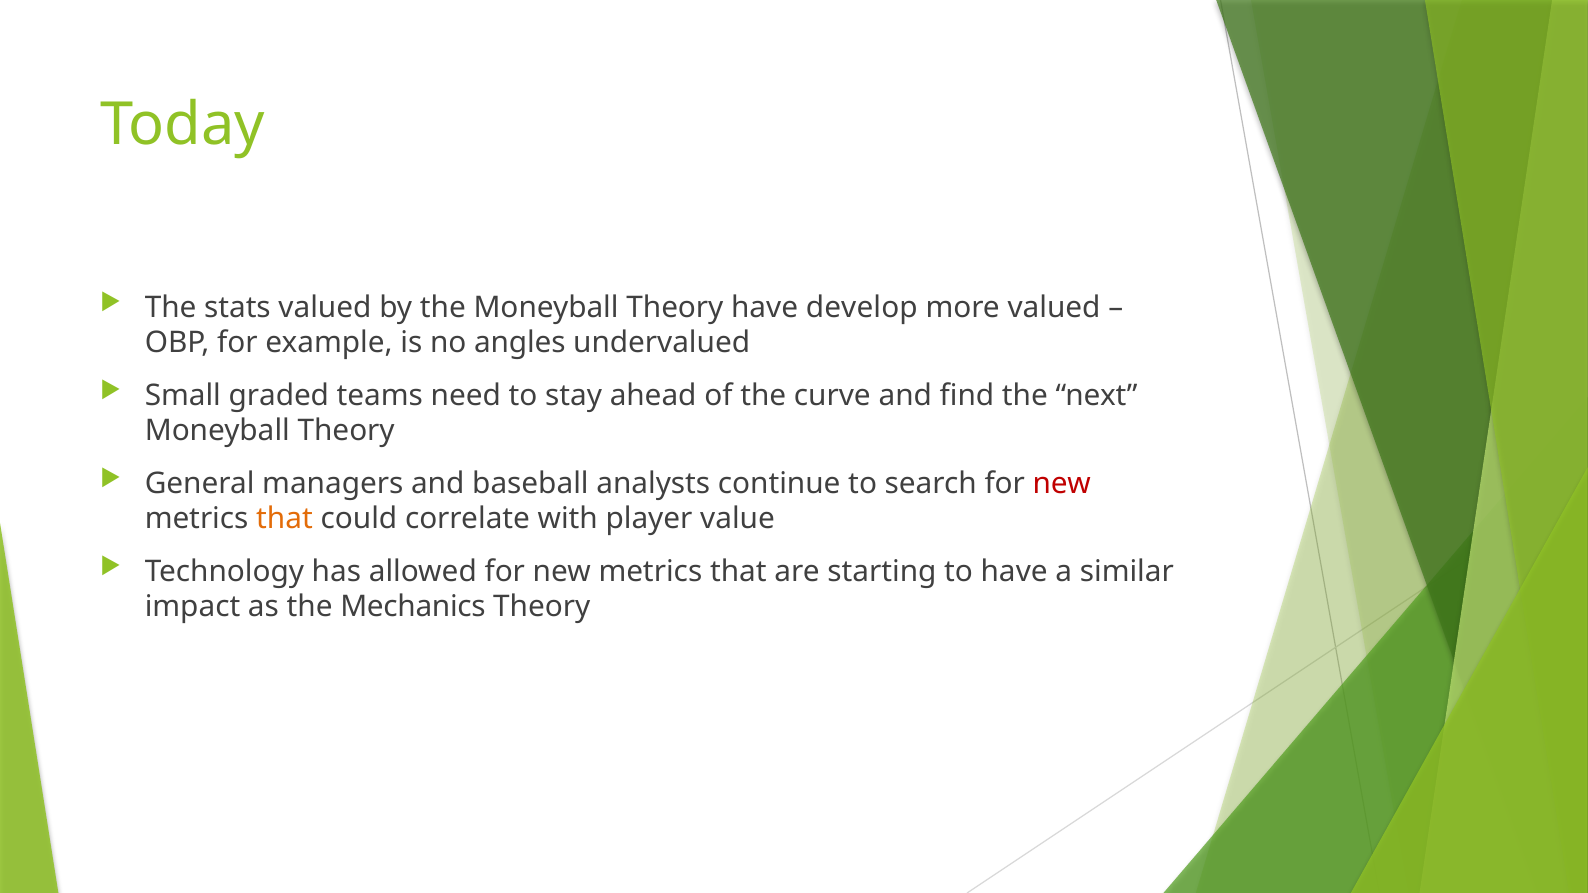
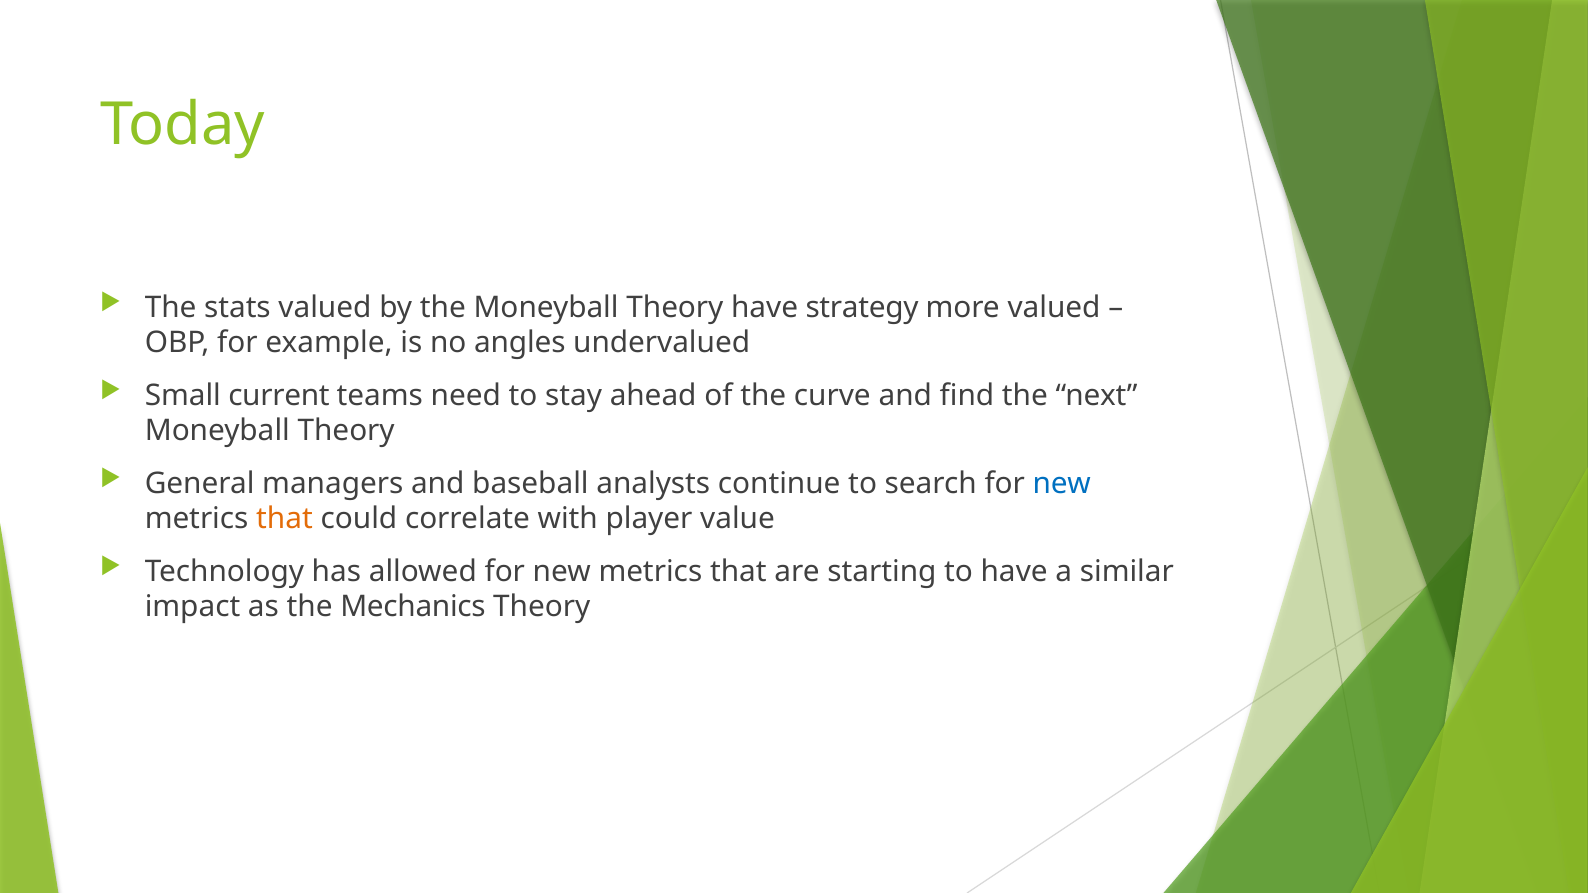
develop: develop -> strategy (862, 307)
graded: graded -> current (279, 395)
new colour: red -> blue (1062, 483)
